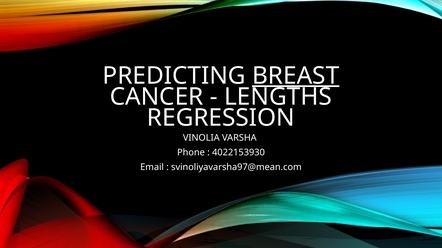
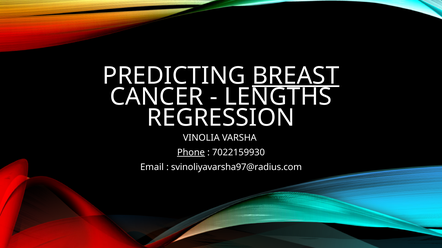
Phone underline: none -> present (191, 153)
4022153930: 4022153930 -> 7022159930 (238, 153)
svinoliyavarsha97@mean.com: svinoliyavarsha97@mean.com -> svinoliyavarsha97@radius.com (236, 167)
